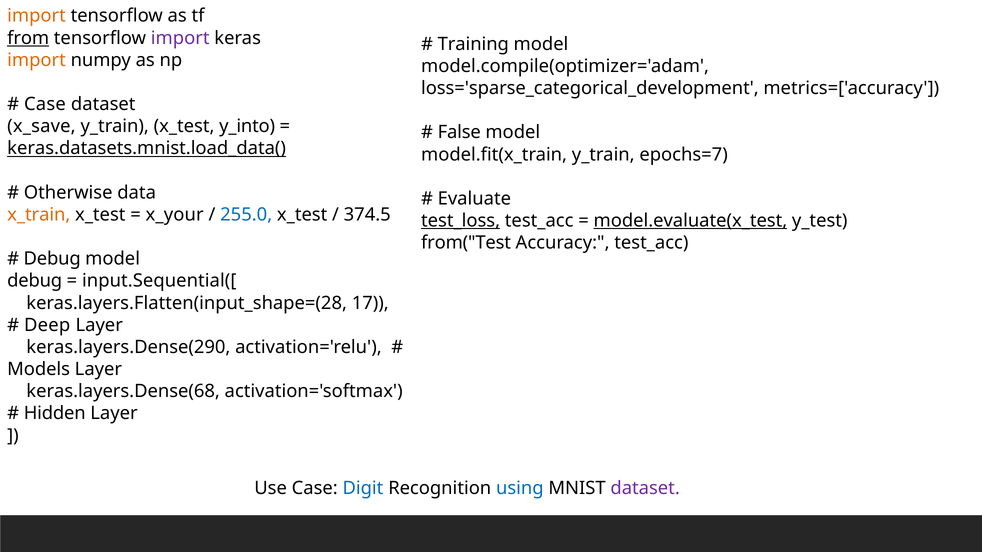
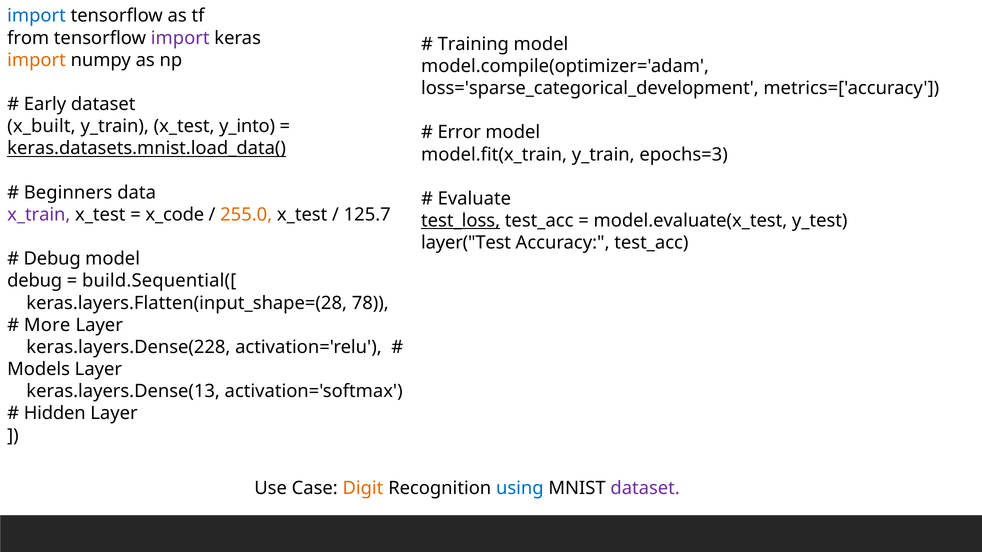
import colour: orange -> blue (37, 16)
from underline: present -> none (28, 38)
Case: Case -> Early (45, 104)
x_save: x_save -> x_built (41, 126)
False: False -> Error (459, 132)
epochs=7: epochs=7 -> epochs=3 (684, 155)
Otherwise: Otherwise -> Beginners (68, 193)
x_train colour: orange -> purple (39, 215)
x_your: x_your -> x_code (175, 215)
255.0 colour: blue -> orange (246, 215)
374.5: 374.5 -> 125.7 (367, 215)
model.evaluate(x_test underline: present -> none (690, 221)
from("Test: from("Test -> layer("Test (466, 243)
input.Sequential([: input.Sequential([ -> build.Sequential([ (159, 281)
17: 17 -> 78 (370, 303)
Deep: Deep -> More (47, 325)
keras.layers.Dense(290: keras.layers.Dense(290 -> keras.layers.Dense(228 (128, 347)
keras.layers.Dense(68: keras.layers.Dense(68 -> keras.layers.Dense(13 (123, 392)
Digit colour: blue -> orange (363, 488)
